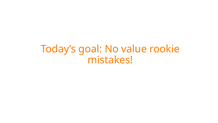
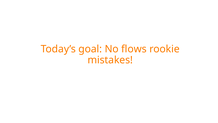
value: value -> flows (134, 49)
